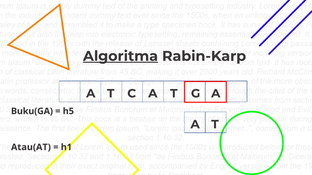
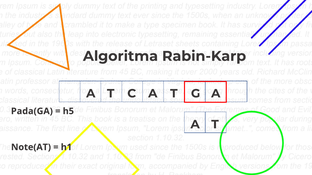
Algoritma underline: present -> none (120, 56)
Buku(GA: Buku(GA -> Pada(GA (32, 111)
Atau(AT: Atau(AT -> Note(AT (31, 148)
